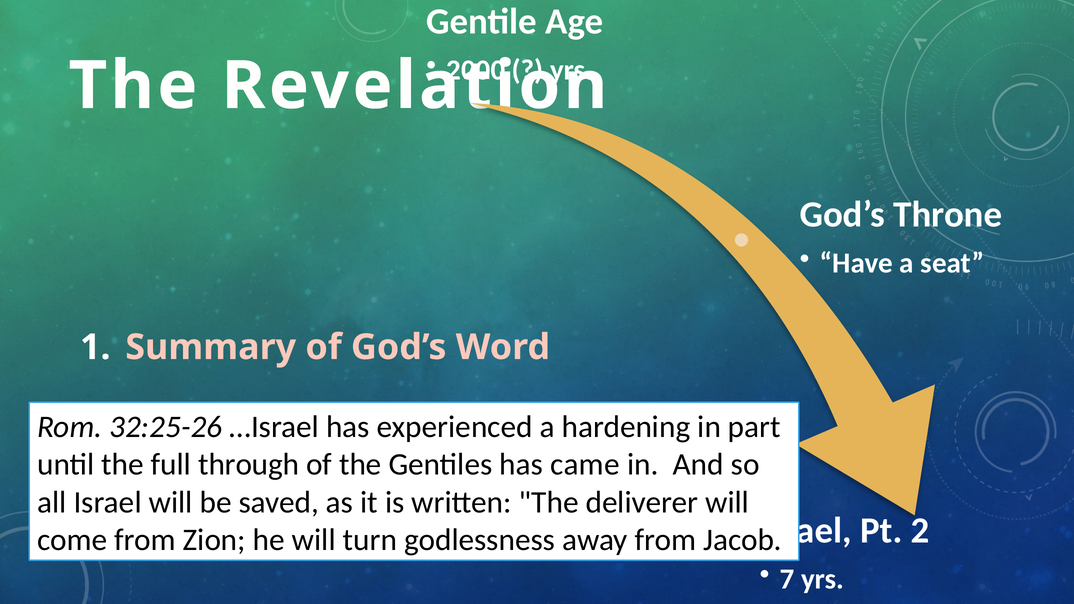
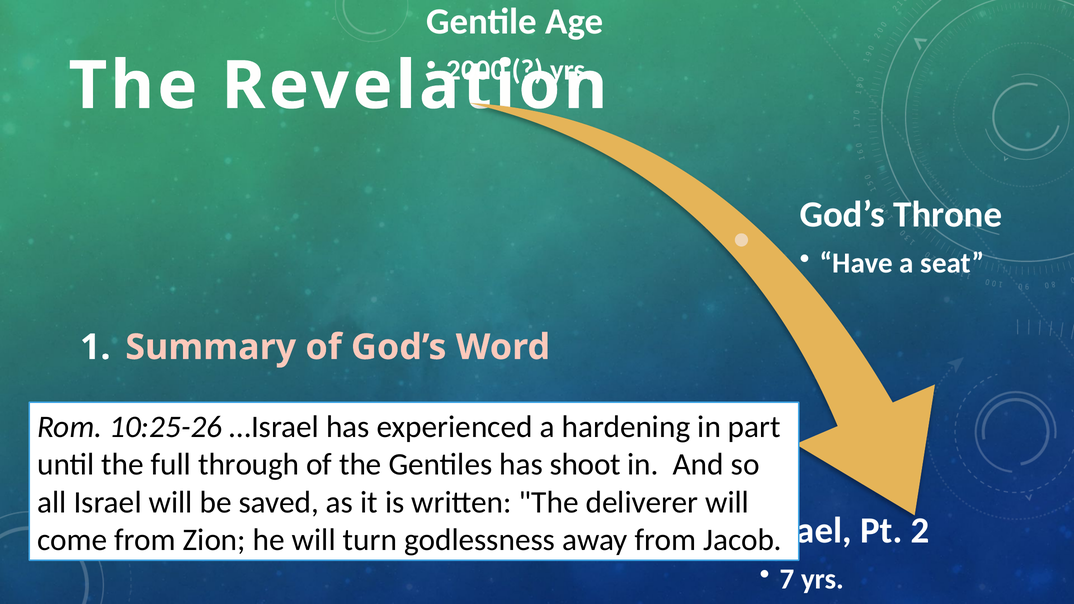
32:25-26: 32:25-26 -> 10:25-26 (166, 427)
came: came -> shoot (585, 465)
